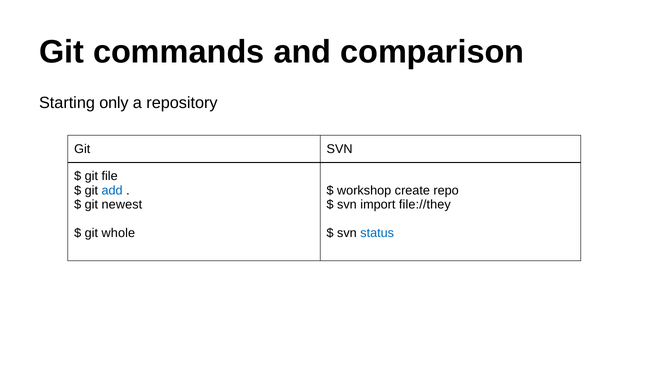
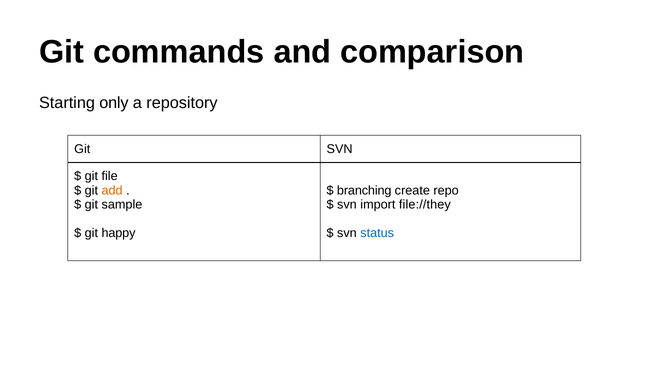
add colour: blue -> orange (112, 190)
workshop: workshop -> branching (364, 190)
newest: newest -> sample (122, 205)
whole: whole -> happy (118, 233)
